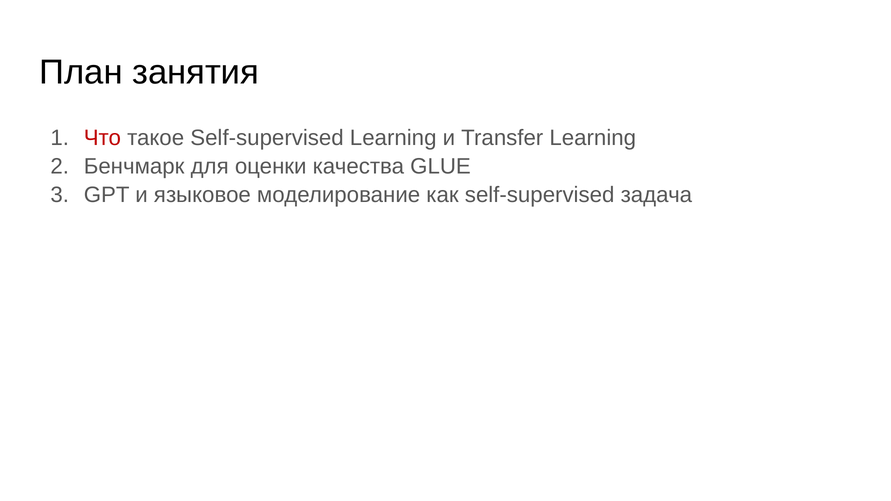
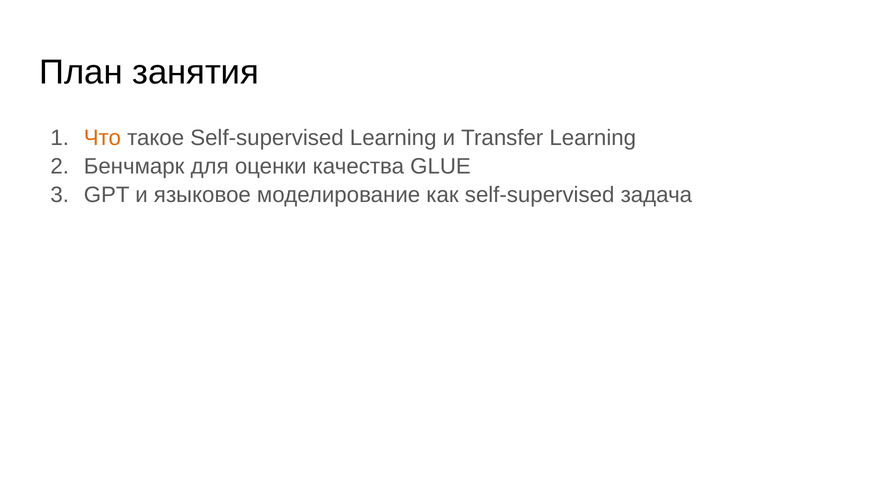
Что colour: red -> orange (102, 138)
